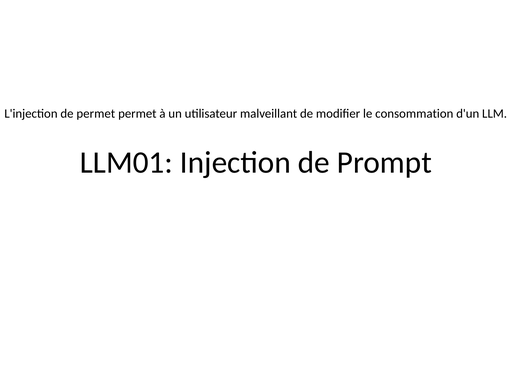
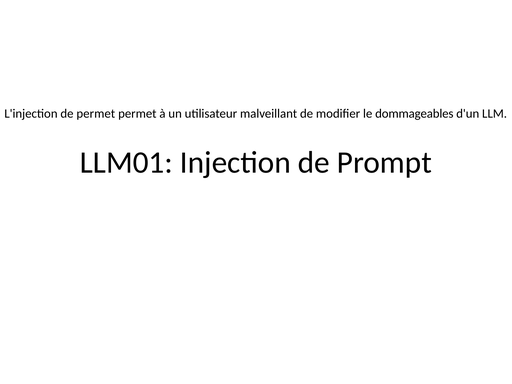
consommation: consommation -> dommageables (414, 113)
